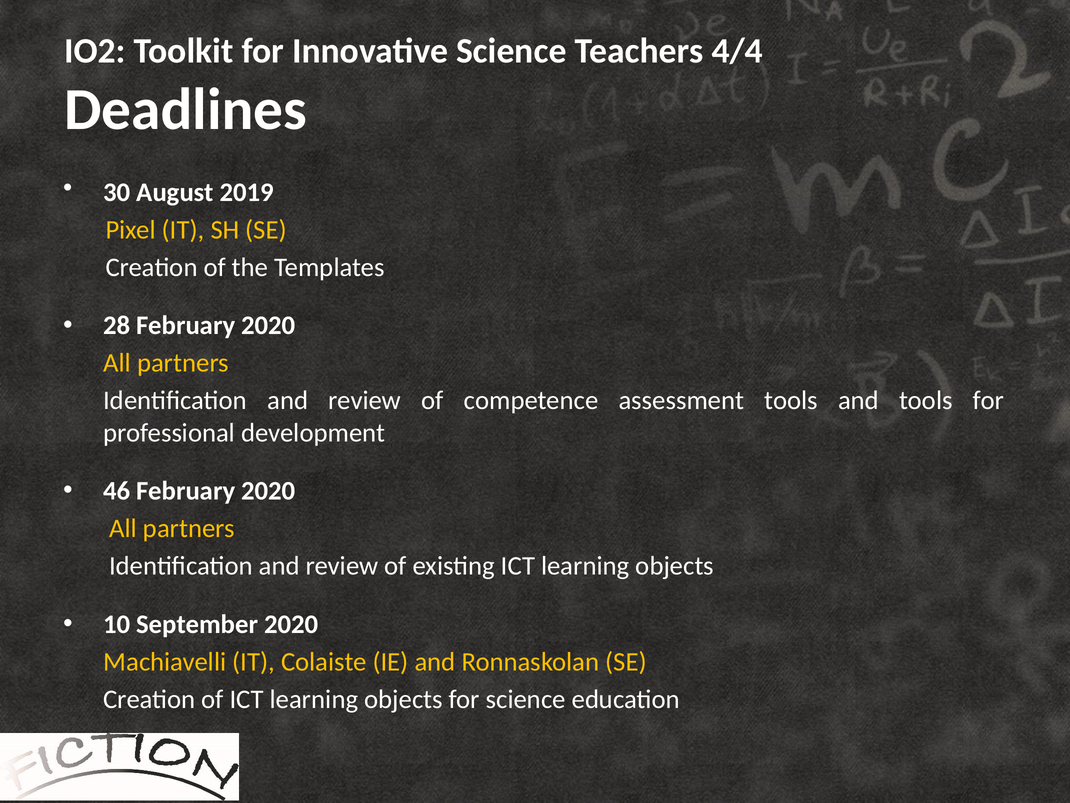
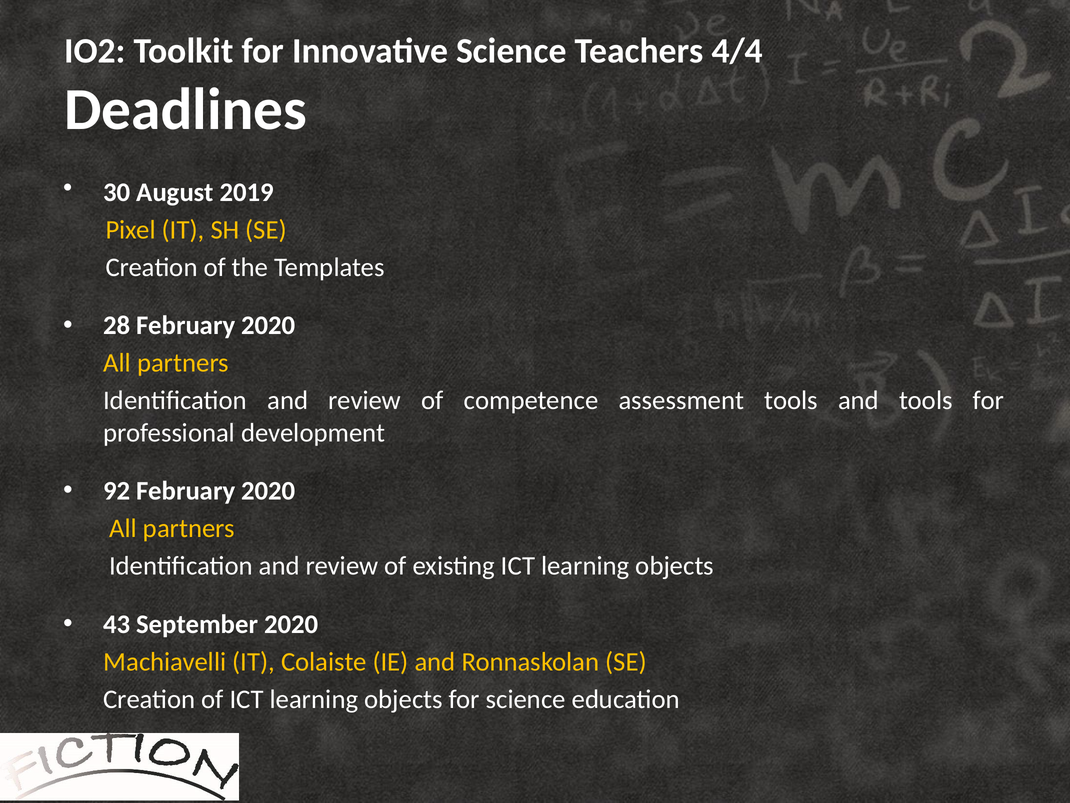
46: 46 -> 92 (117, 491)
10: 10 -> 43 (117, 624)
